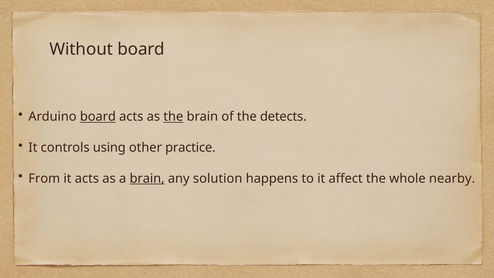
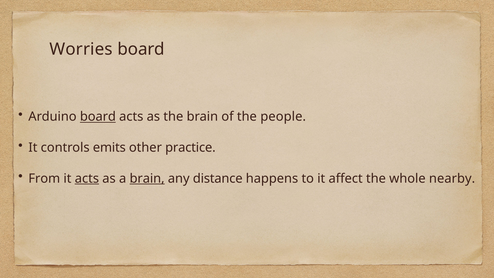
Without: Without -> Worries (81, 49)
the underline: present -> none (173, 117)
detects: detects -> people (283, 117)
using: using -> emits (109, 148)
acts underline: none -> present (87, 178)
solution: solution -> distance (218, 178)
